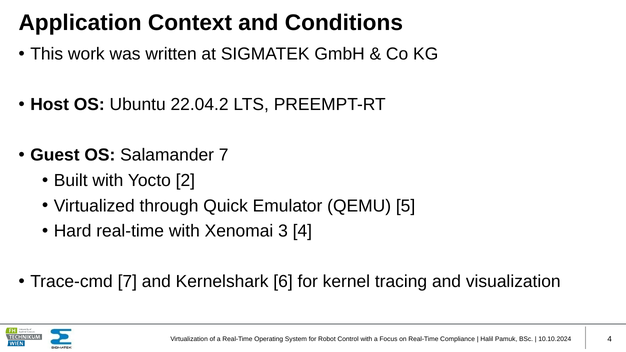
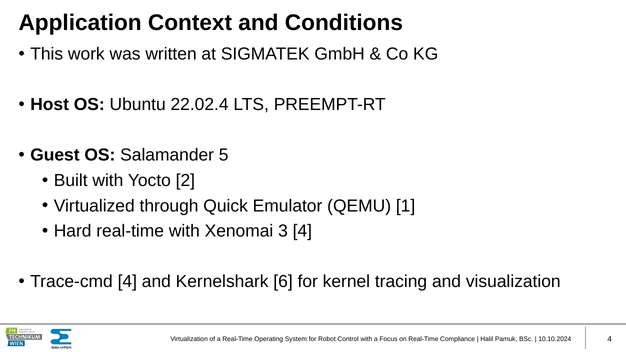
22.04.2: 22.04.2 -> 22.02.4 (200, 105)
Salamander 7: 7 -> 5 (224, 155)
5: 5 -> 1 (406, 206)
Trace-cmd 7: 7 -> 4 (127, 282)
